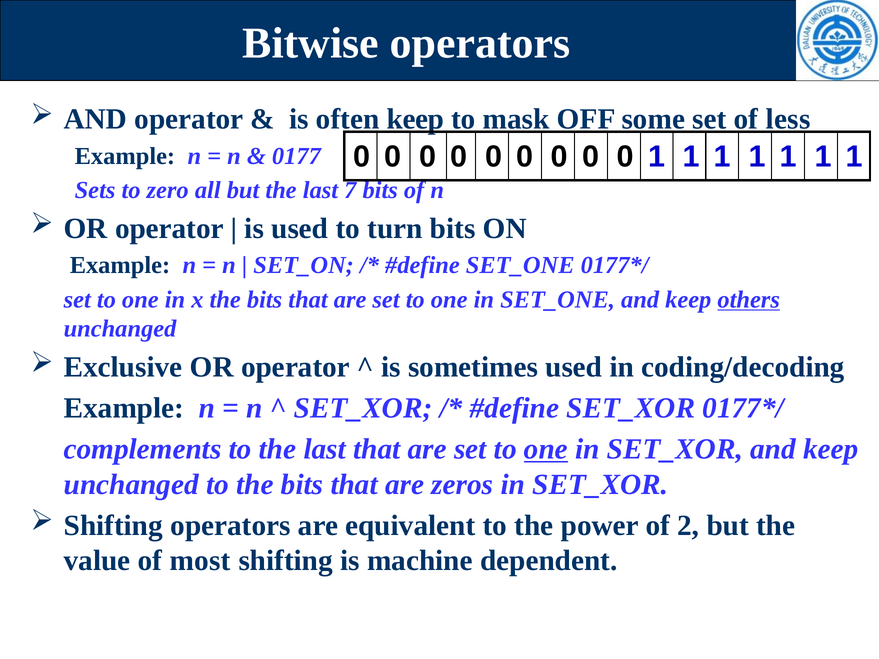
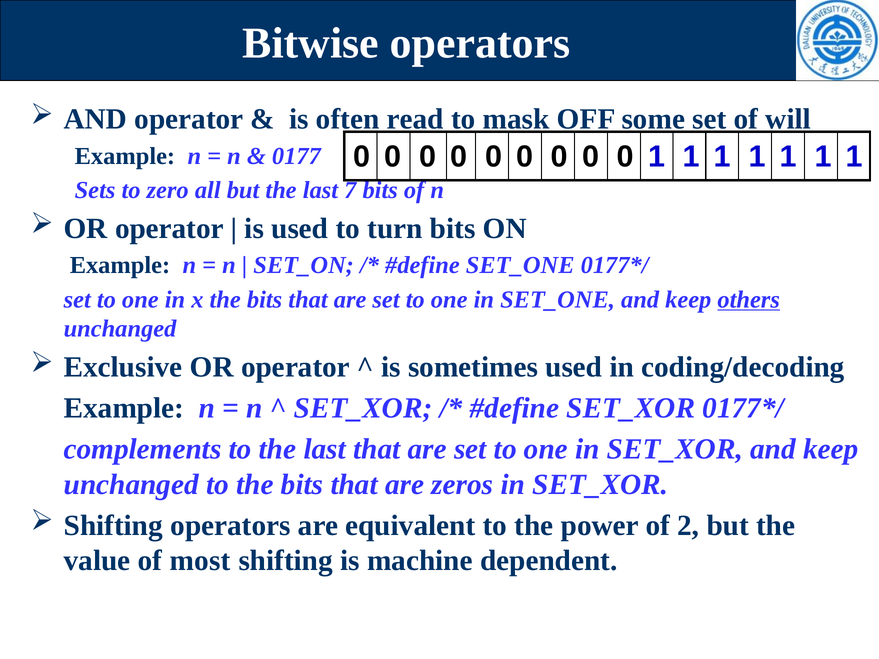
often keep: keep -> read (415, 119)
less: less -> will (788, 119)
one underline: present -> none (546, 449)
